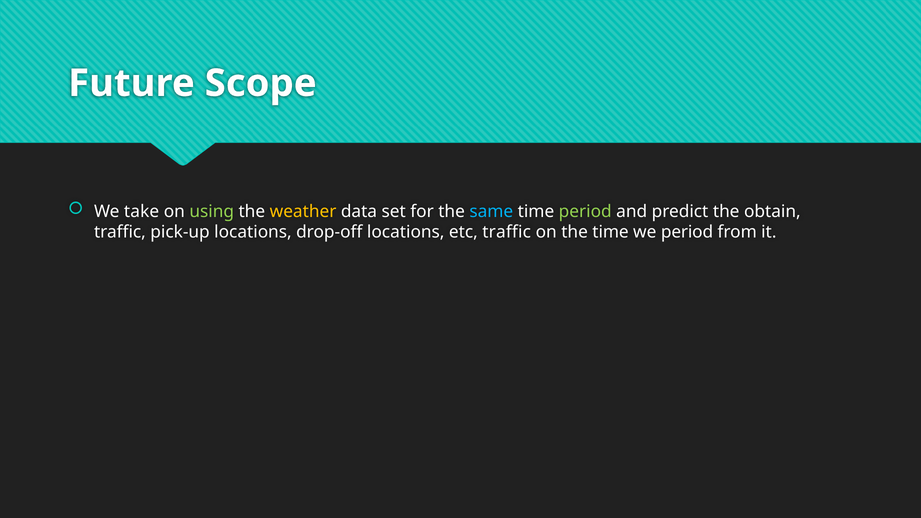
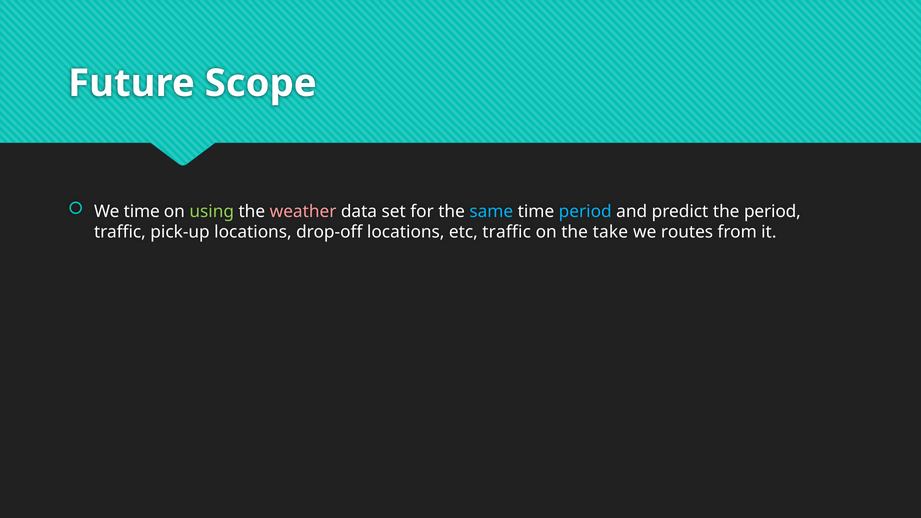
We take: take -> time (142, 211)
weather colour: yellow -> pink (303, 211)
period colour: light green -> light blue (585, 211)
the obtain: obtain -> period (772, 211)
the time: time -> take (610, 232)
we period: period -> routes (687, 232)
